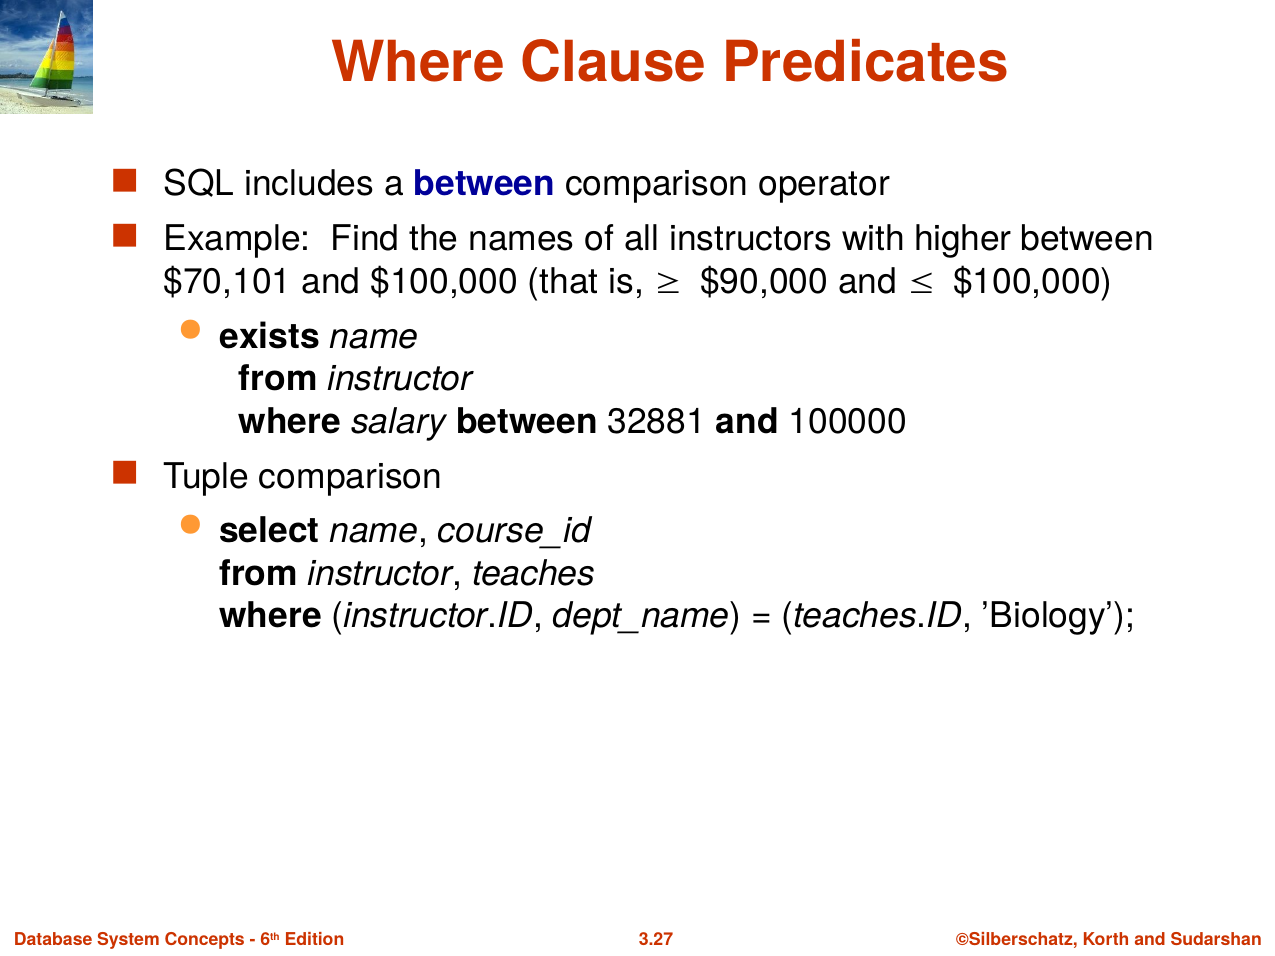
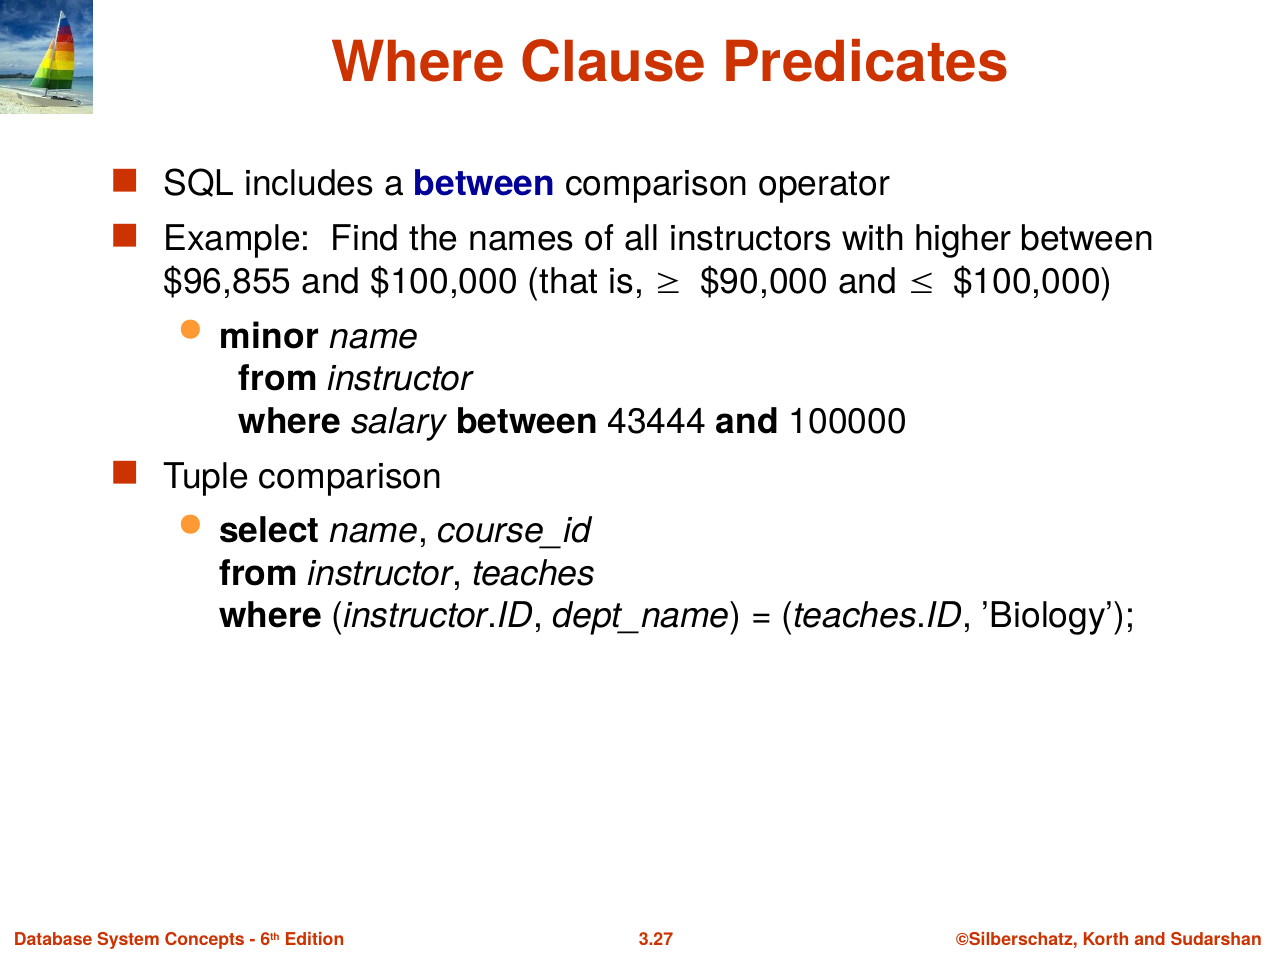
$70,101: $70,101 -> $96,855 (228, 282)
exists: exists -> minor (269, 337)
32881: 32881 -> 43444 (657, 422)
